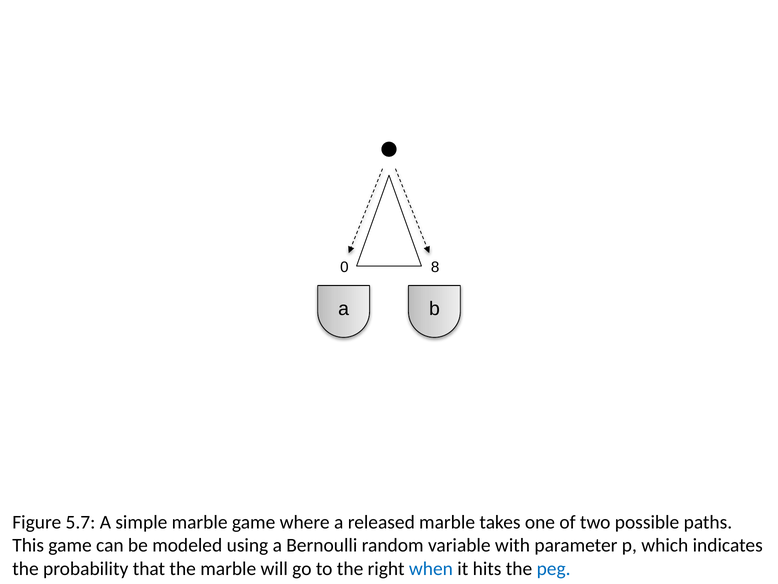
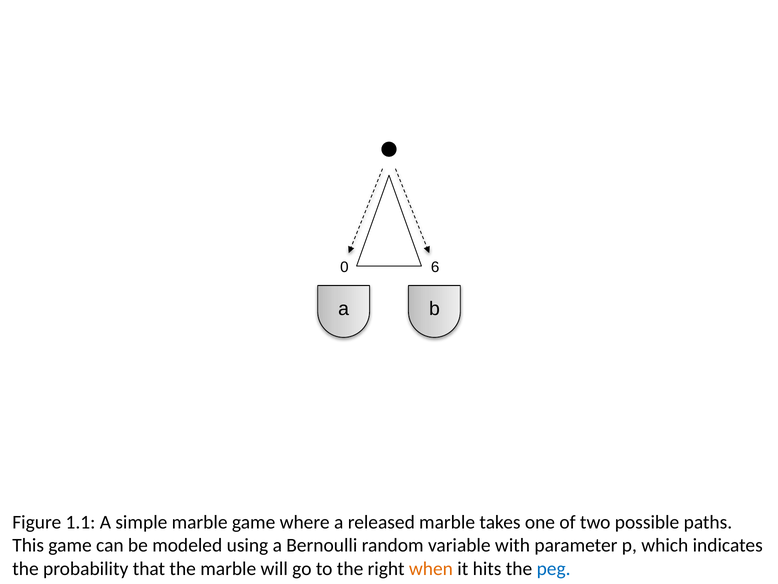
8: 8 -> 6 (435, 267)
5.7: 5.7 -> 1.1 (80, 522)
when colour: blue -> orange (431, 568)
